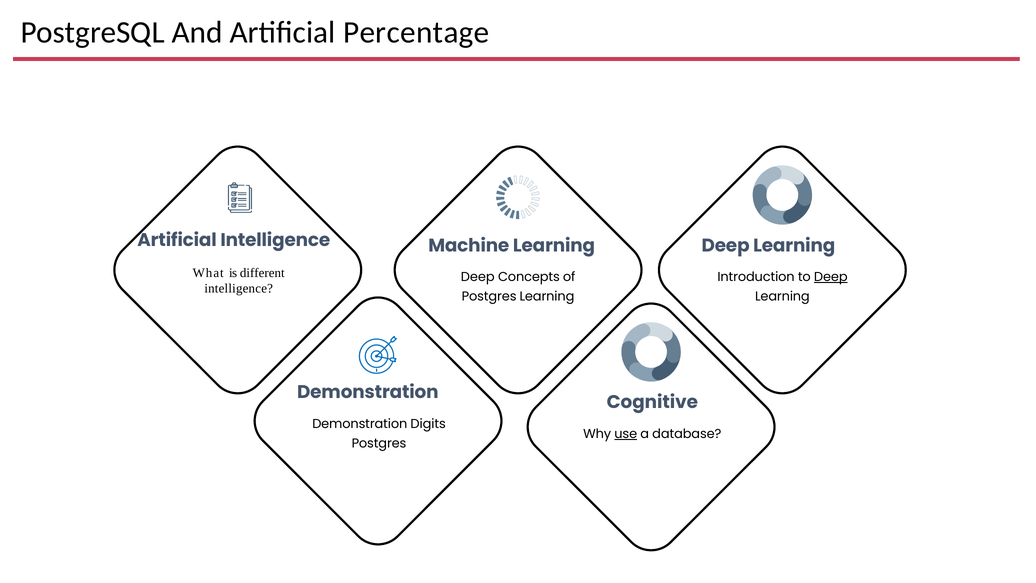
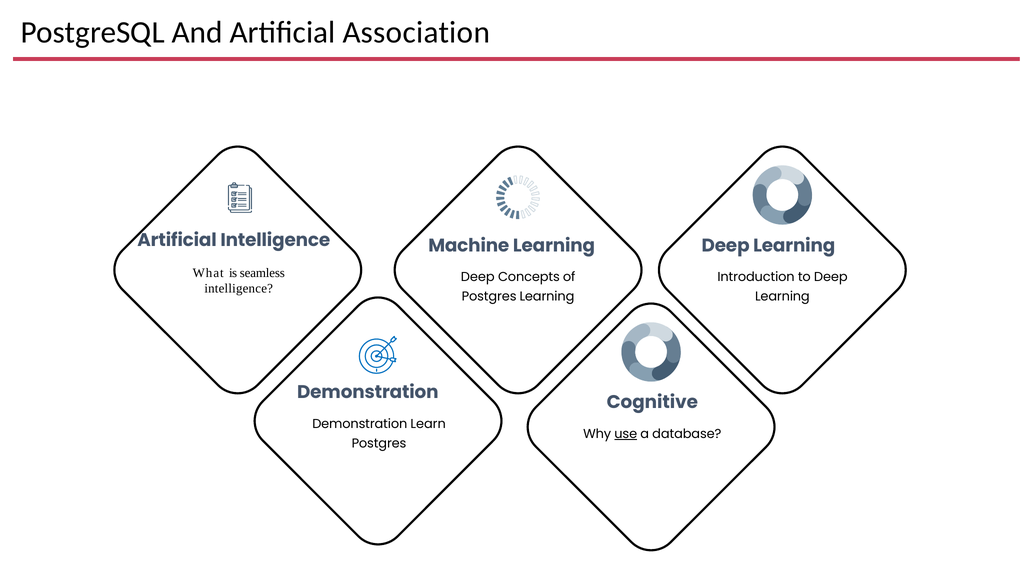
Percentage: Percentage -> Association (416, 32)
different: different -> seamless (262, 273)
Deep underline: present -> none (831, 277)
Digits: Digits -> Learn (428, 424)
